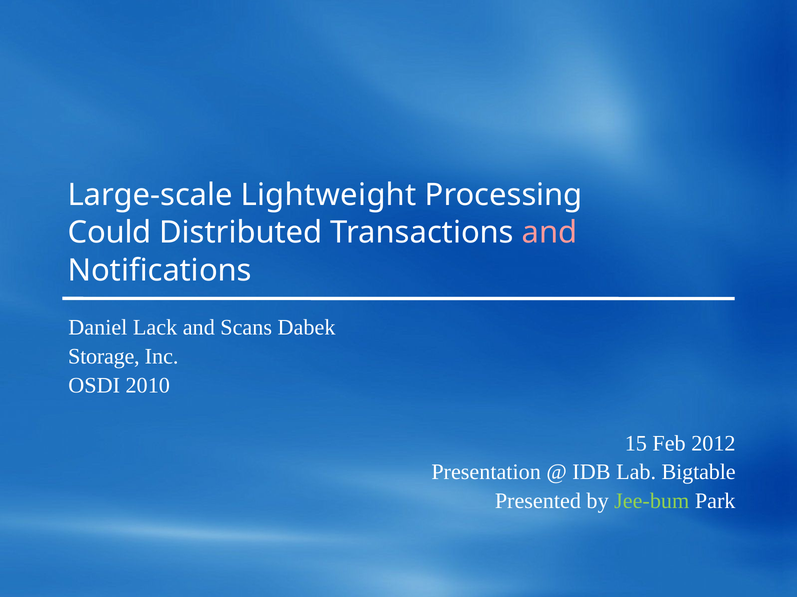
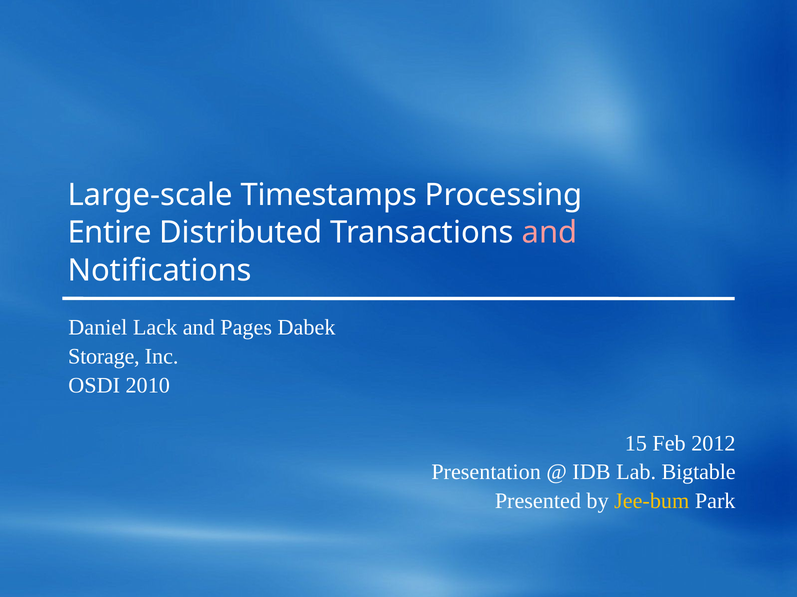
Lightweight: Lightweight -> Timestamps (329, 195)
Could: Could -> Entire (110, 233)
Scans: Scans -> Pages (246, 328)
Jee-bum colour: light green -> yellow (652, 502)
